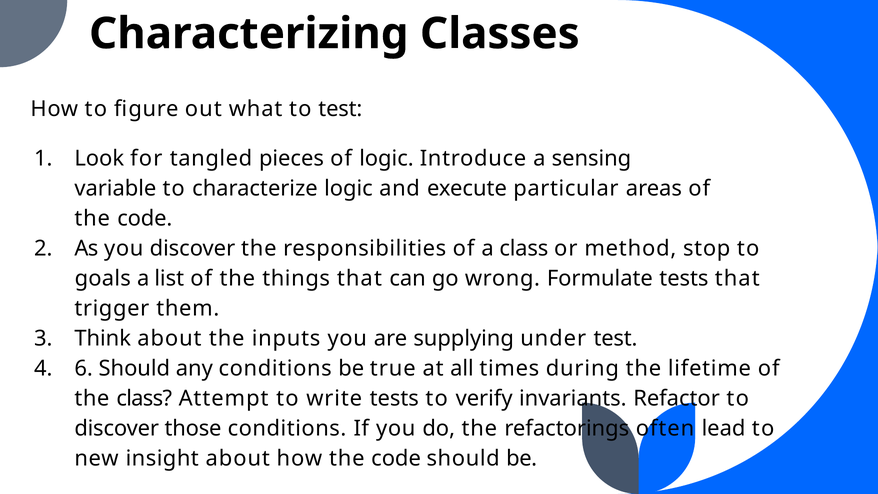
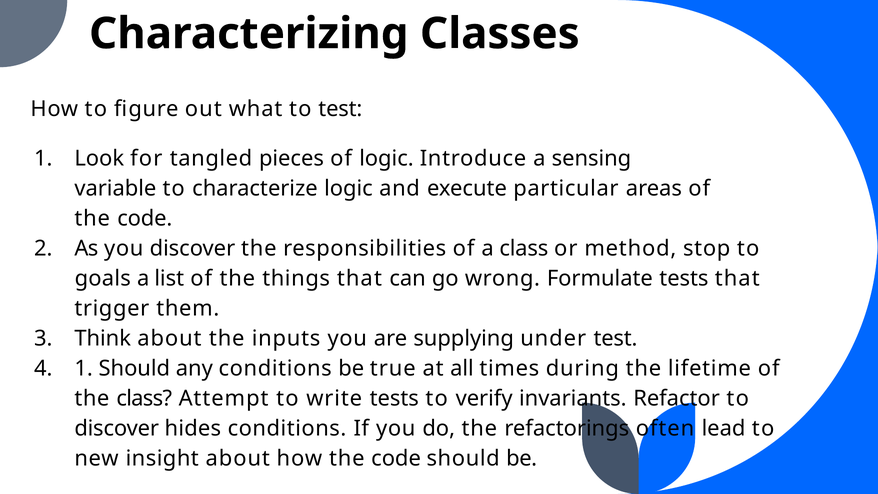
4 6: 6 -> 1 (84, 369)
those: those -> hides (193, 429)
